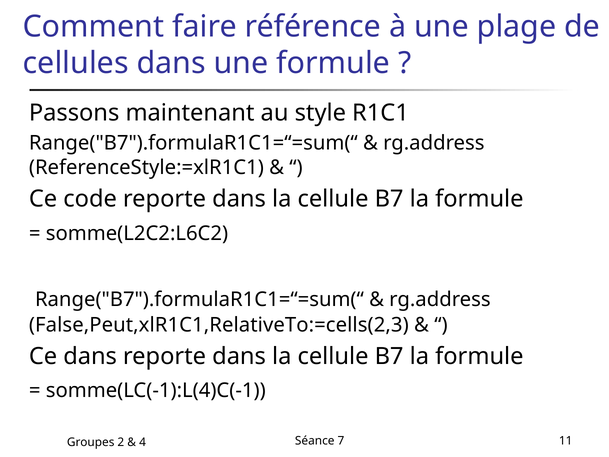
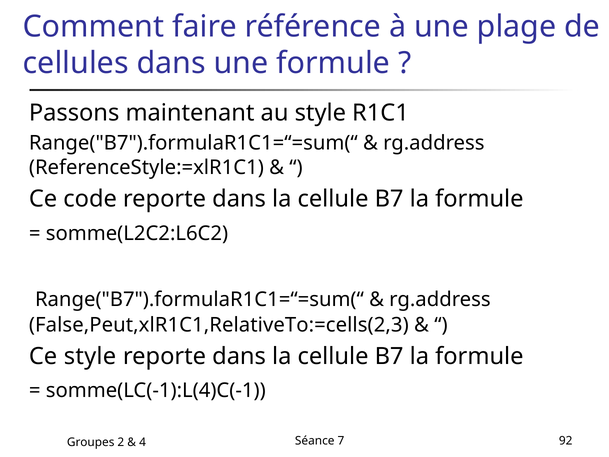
Ce dans: dans -> style (90, 356)
11: 11 -> 92 (566, 440)
